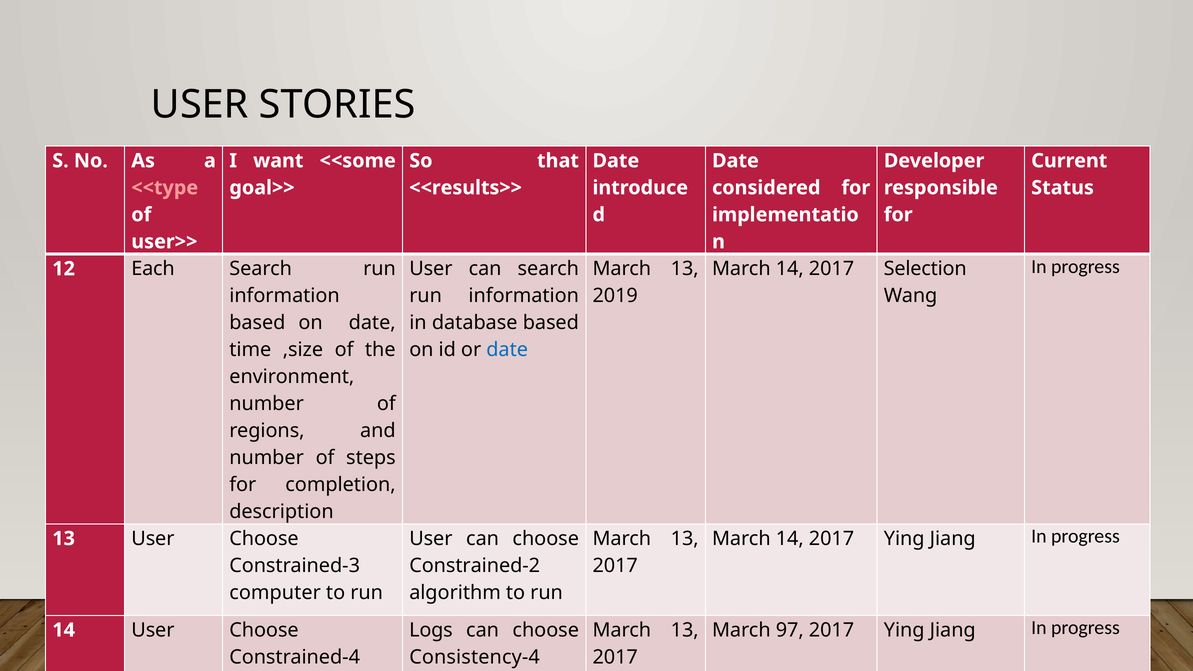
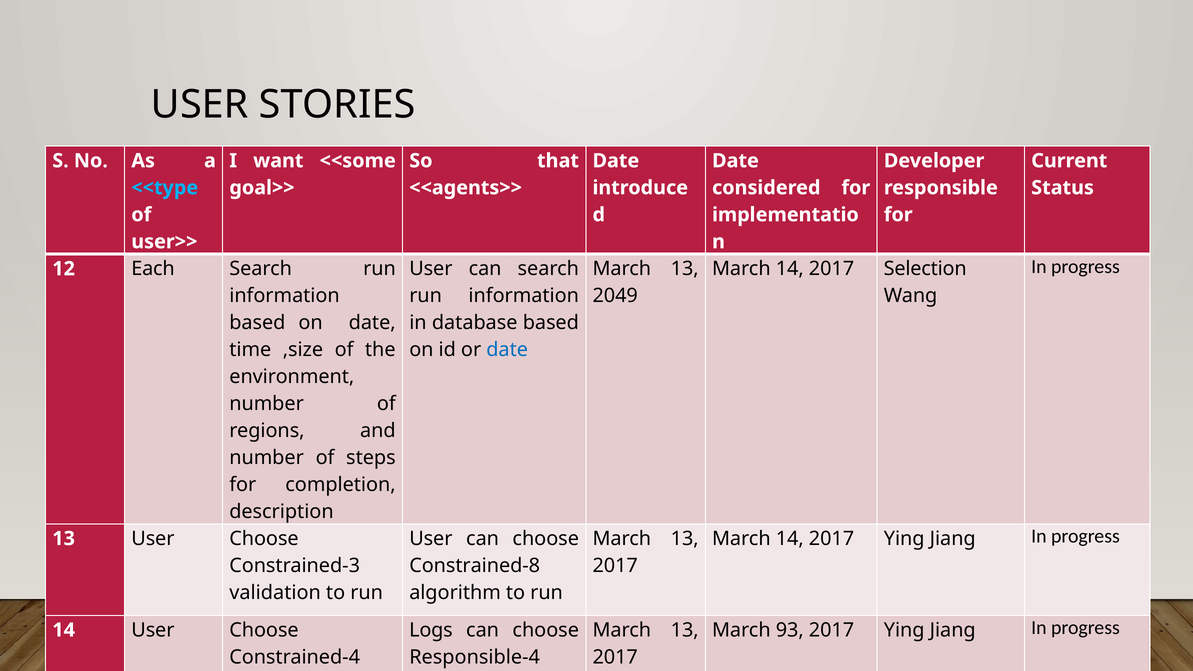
<<type colour: pink -> light blue (165, 188)
<<results>>: <<results>> -> <<agents>> (466, 188)
2019: 2019 -> 2049 (615, 296)
Constrained-2: Constrained-2 -> Constrained-8 (475, 566)
computer: computer -> validation (275, 593)
97: 97 -> 93 (790, 630)
Consistency-4: Consistency-4 -> Responsible-4 (475, 657)
